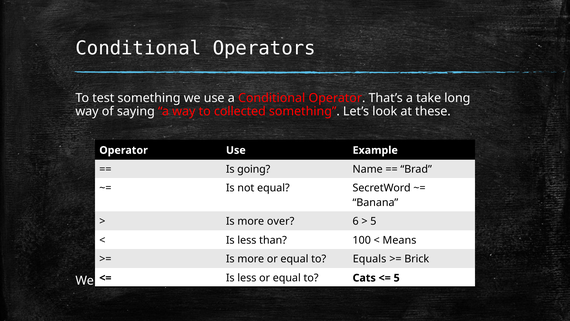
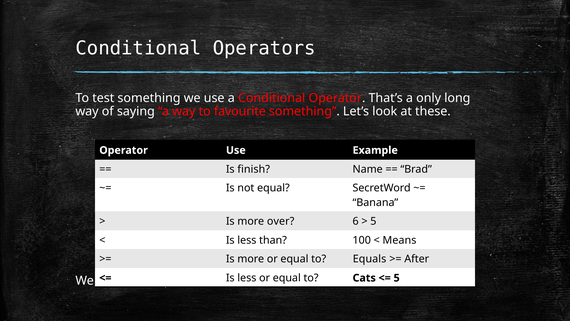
take: take -> only (429, 98)
collected: collected -> favourite (240, 111)
going: going -> finish (254, 169)
Brick: Brick -> After (417, 259)
